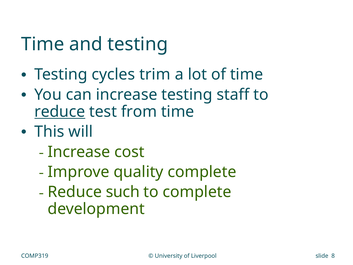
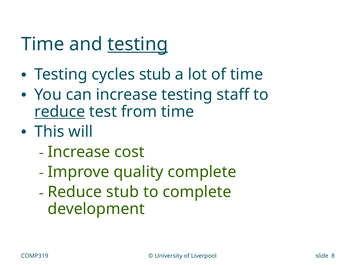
testing underline: none -> present (138, 44)
cycles trim: trim -> stub (155, 74)
Reduce such: such -> stub (123, 192)
